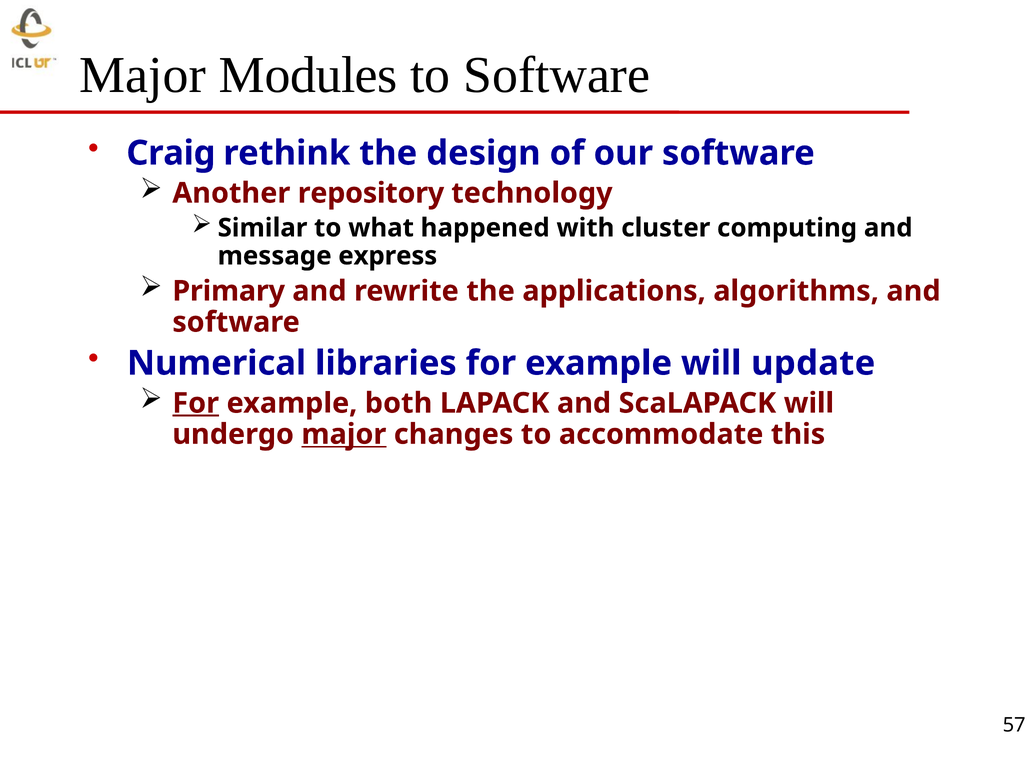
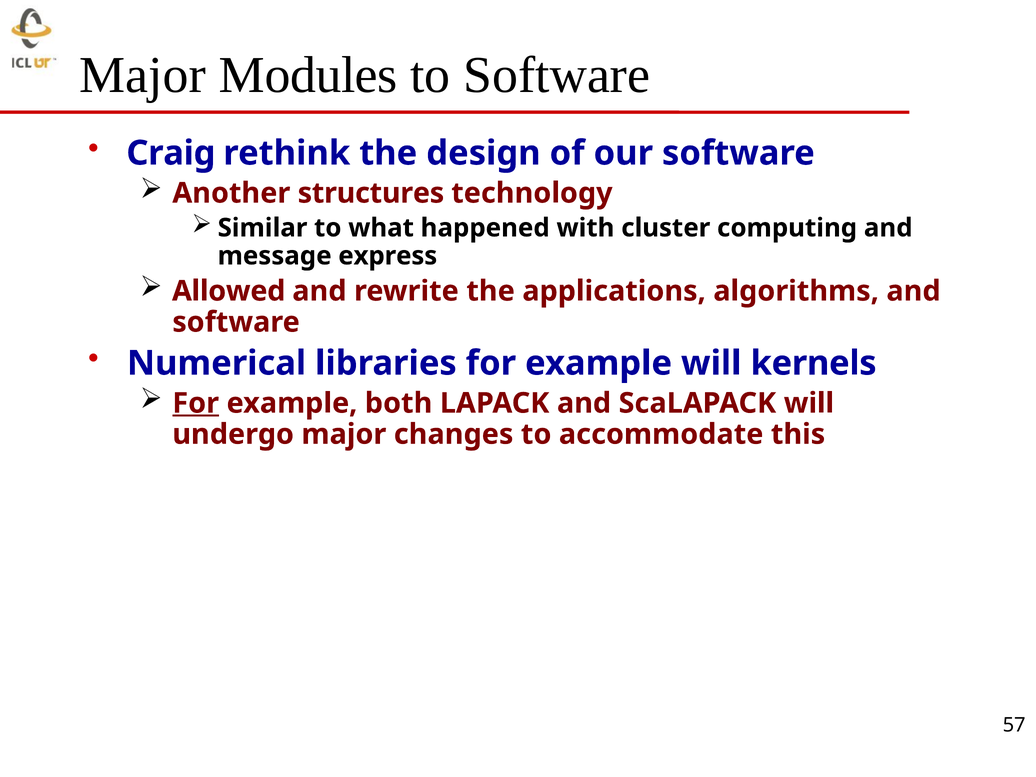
repository: repository -> structures (371, 193)
Primary: Primary -> Allowed (229, 291)
update: update -> kernels (814, 363)
major underline: present -> none (344, 434)
